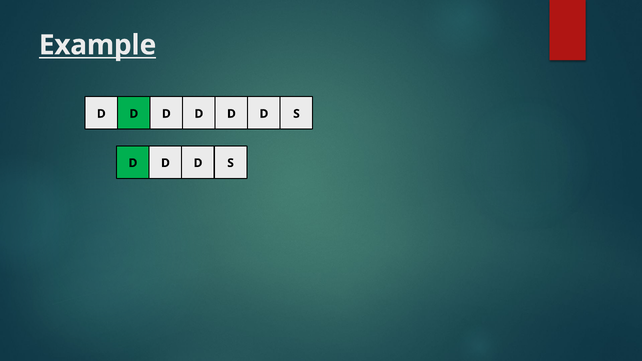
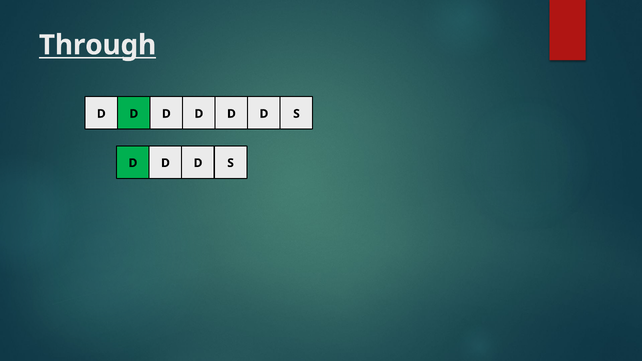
Example: Example -> Through (98, 45)
